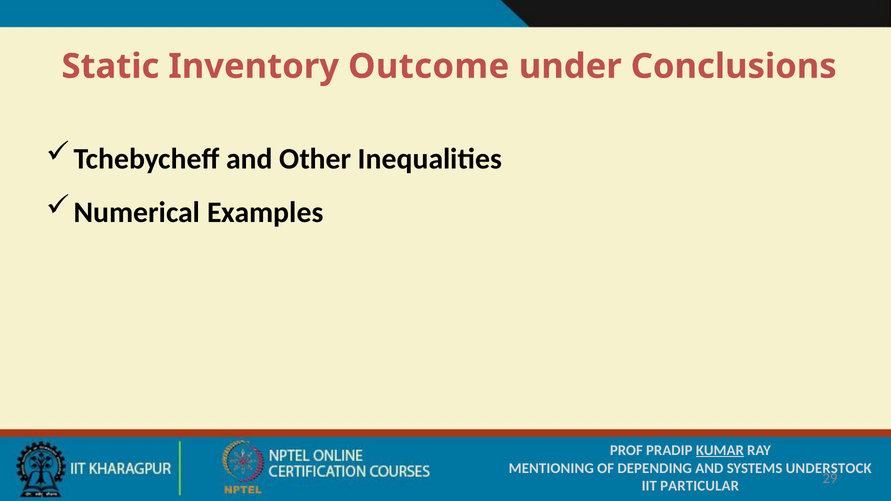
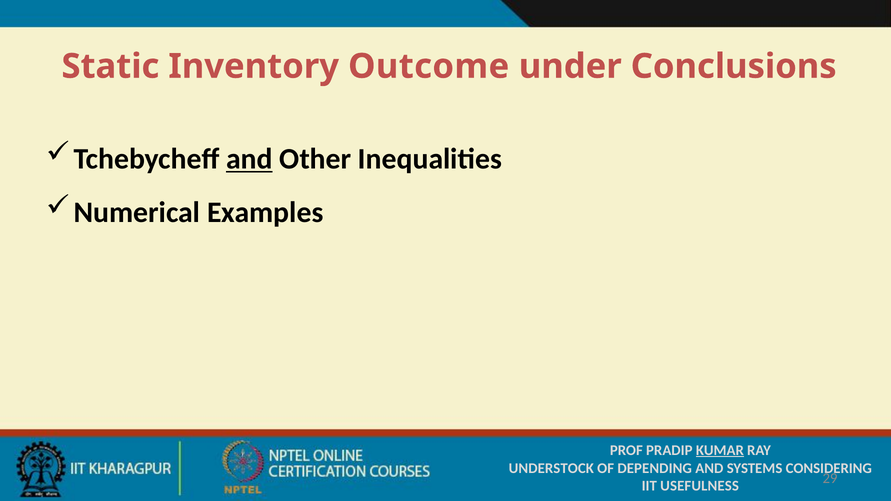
and underline: none -> present (249, 159)
MENTIONING: MENTIONING -> UNDERSTOCK (551, 468)
UNDERSTOCK: UNDERSTOCK -> CONSIDERING (829, 468)
PARTICULAR: PARTICULAR -> USEFULNESS (700, 486)
